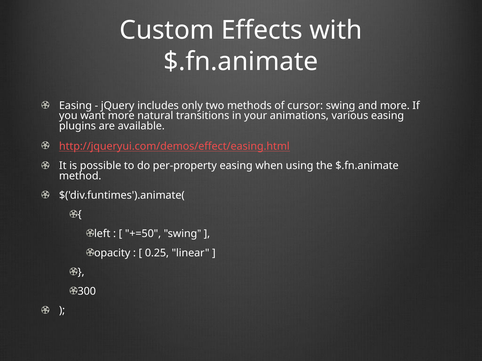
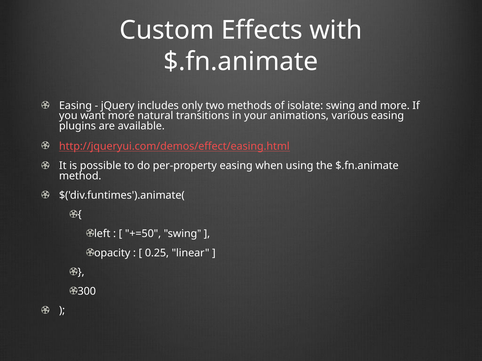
cursor: cursor -> isolate (305, 106)
